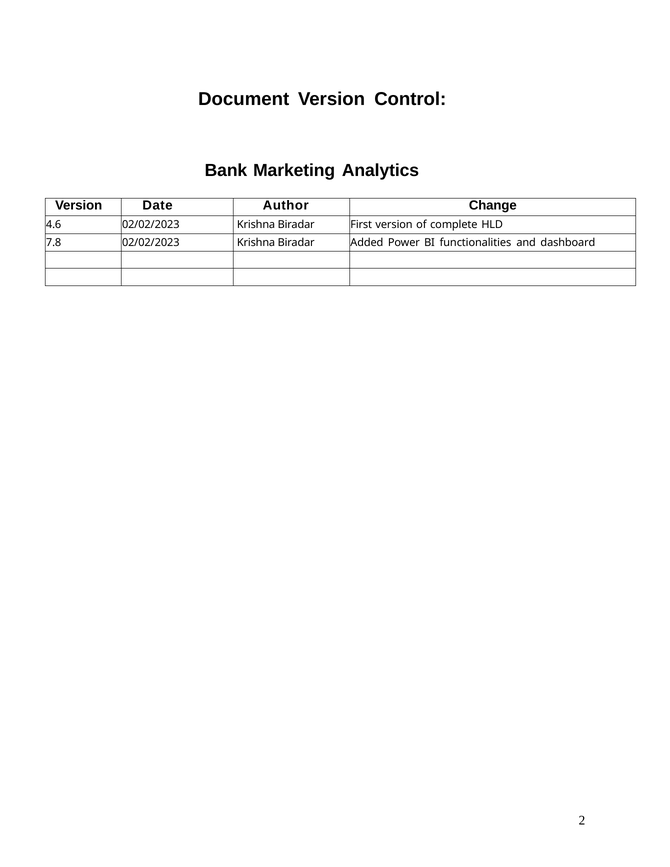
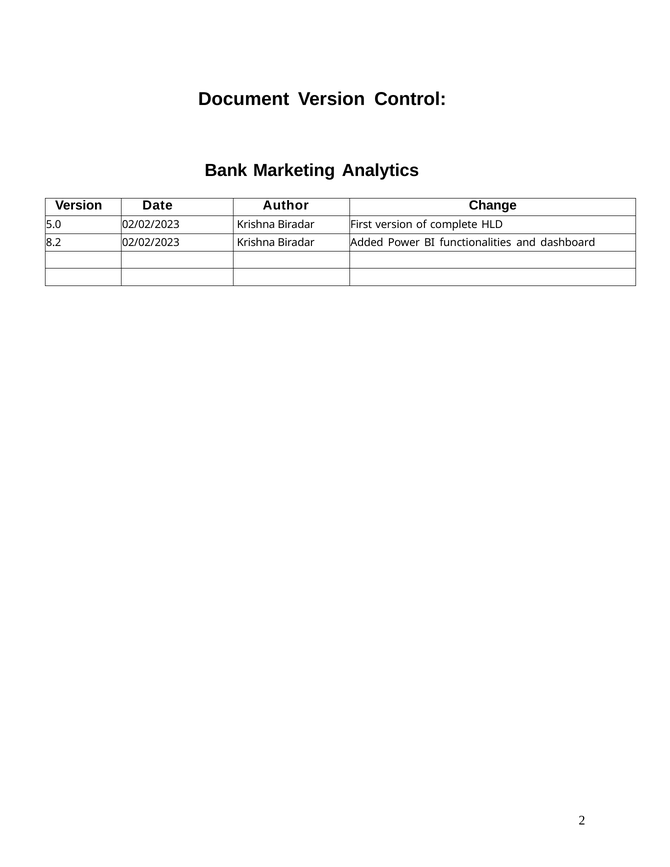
4.6: 4.6 -> 5.0 (54, 225)
7.8: 7.8 -> 8.2 (54, 243)
